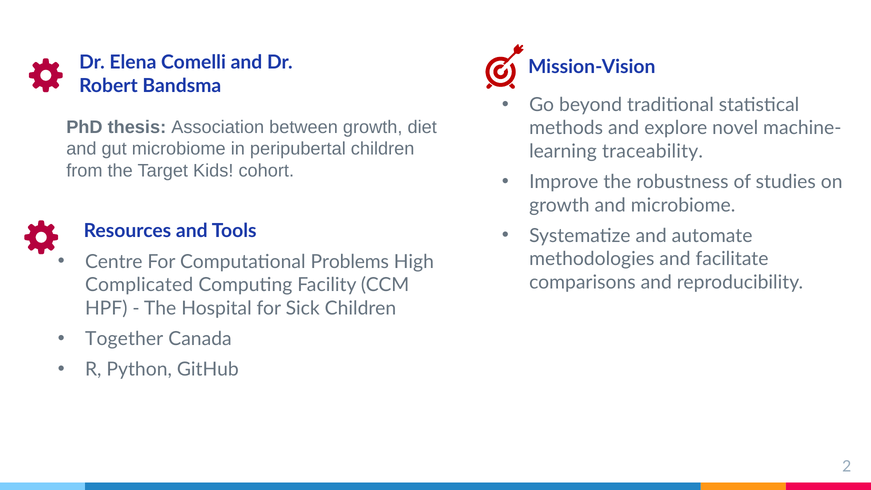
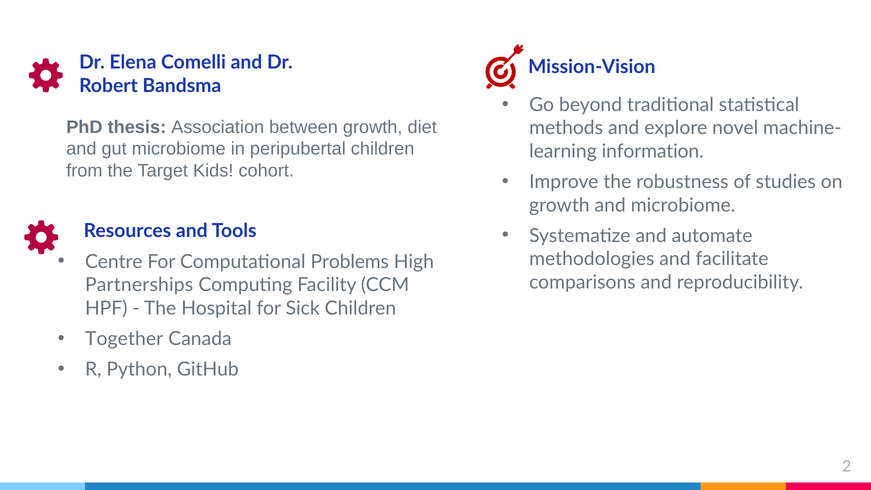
traceability: traceability -> information (653, 151)
Complicated: Complicated -> Partnerships (139, 285)
